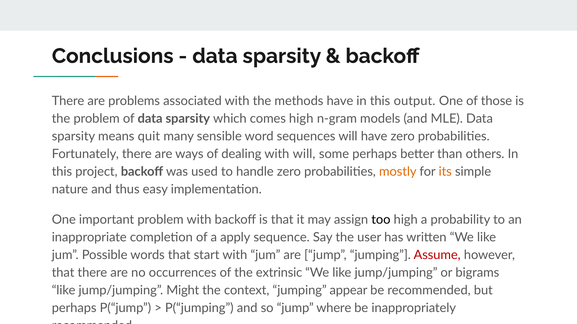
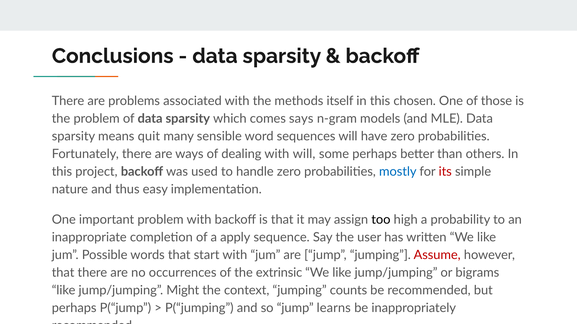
methods have: have -> itself (340, 101)
output: output -> chosen (415, 101)
comes high: high -> says (301, 119)
mostly colour: orange -> blue (398, 172)
its colour: orange -> red (445, 172)
appear: appear -> counts (348, 291)
where: where -> learns (334, 308)
